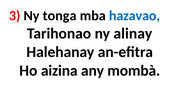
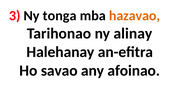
hazavao colour: blue -> orange (135, 16)
aizina: aizina -> savao (59, 71)
mombà: mombà -> afoinao (134, 71)
